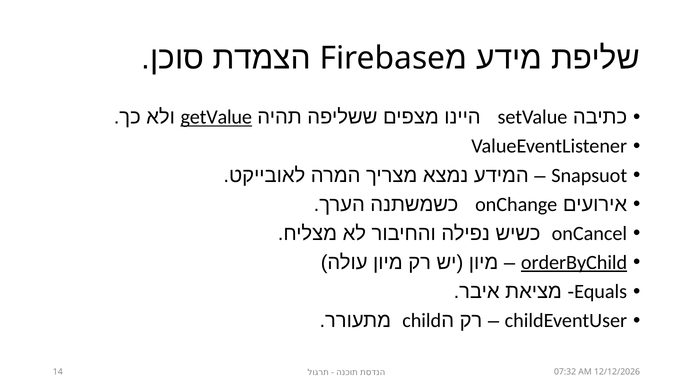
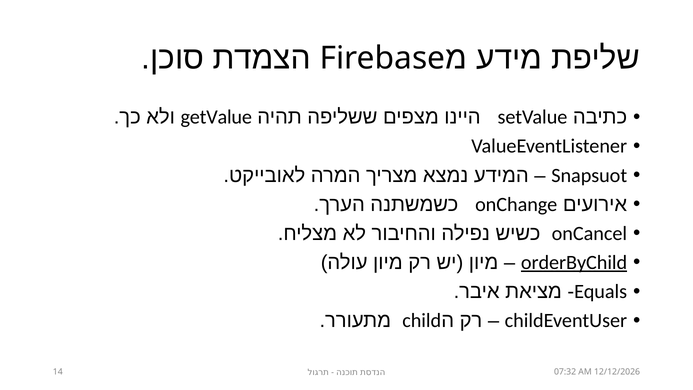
getValue underline: present -> none (216, 117)
